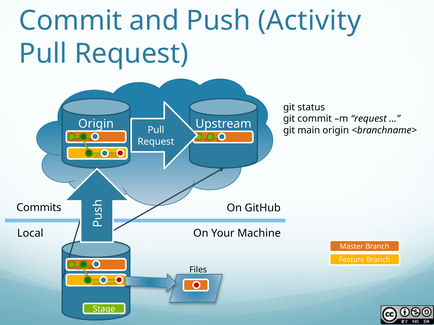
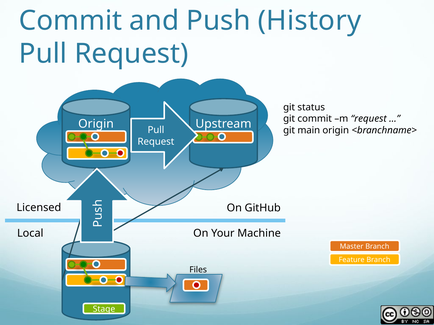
Activity: Activity -> History (309, 21)
Commits: Commits -> Licensed (39, 208)
